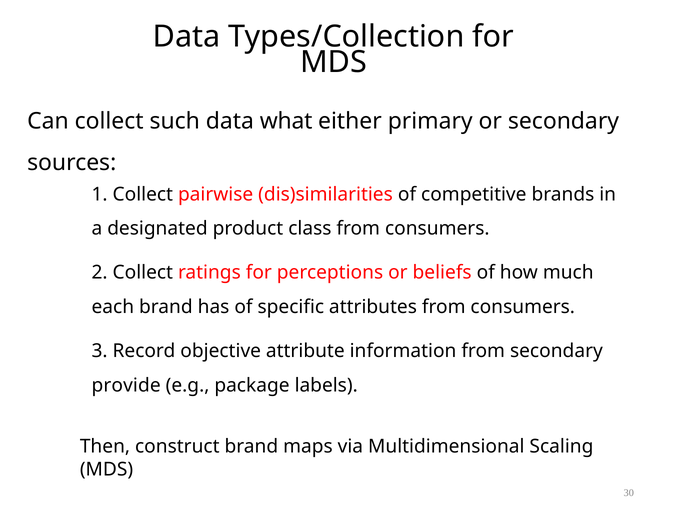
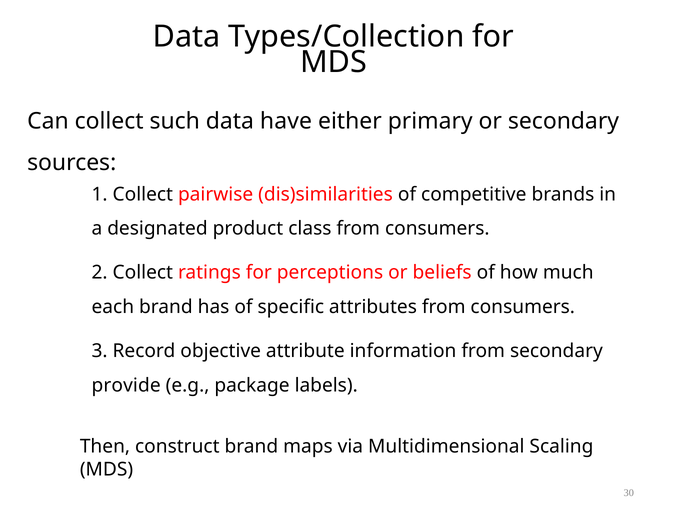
what: what -> have (286, 121)
